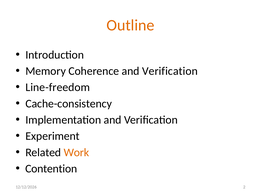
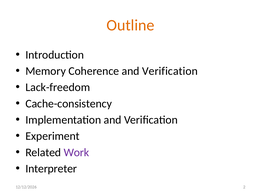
Line-freedom: Line-freedom -> Lack-freedom (58, 87)
Work colour: orange -> purple (76, 152)
Contention: Contention -> Interpreter (51, 168)
